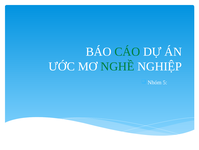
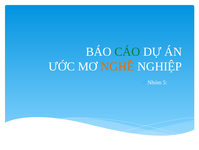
NGHỀ colour: green -> orange (117, 66)
